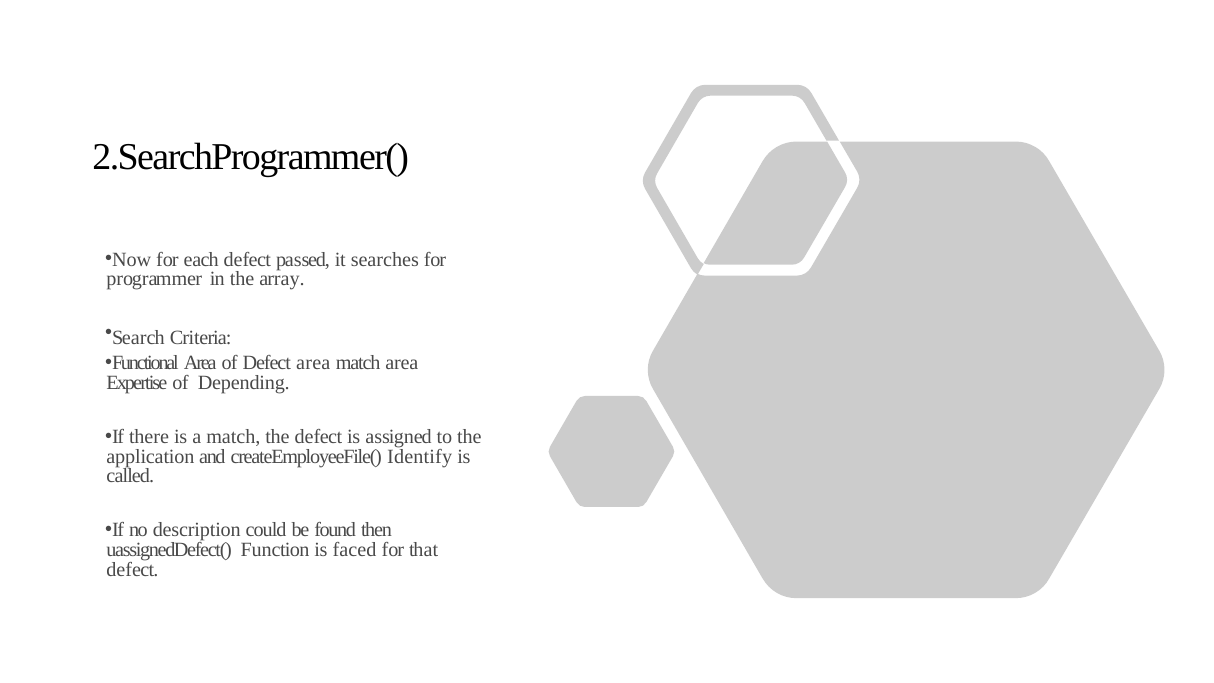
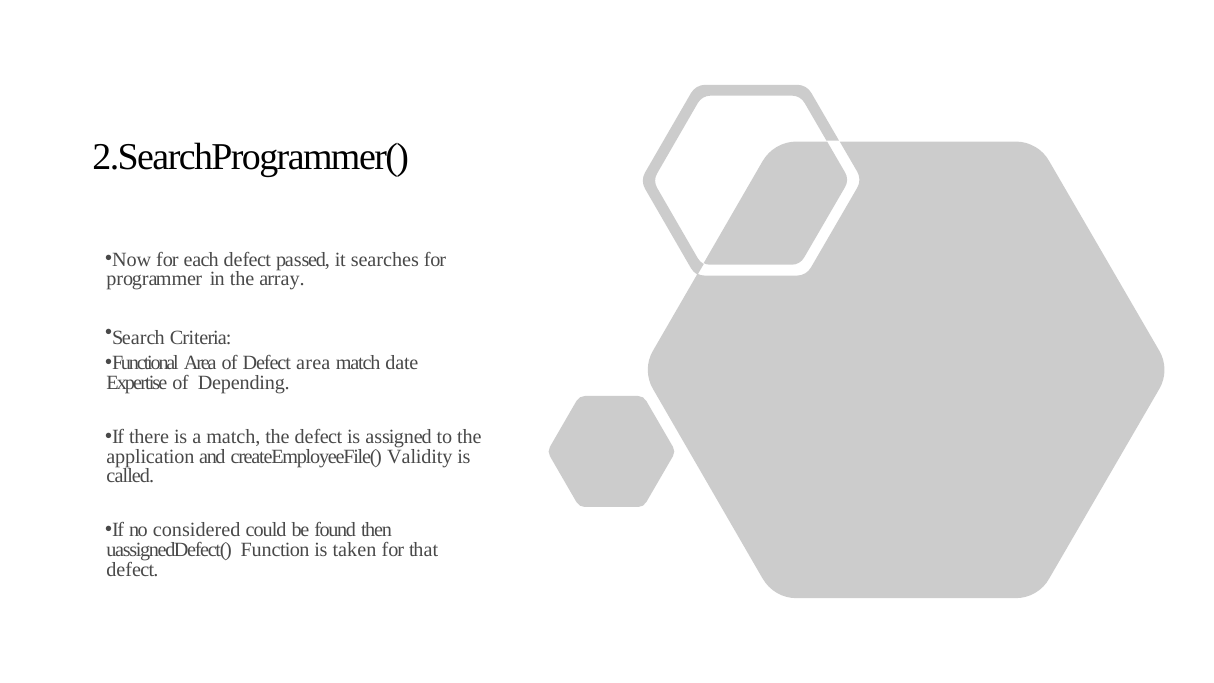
match area: area -> date (402, 363)
Identify: Identify -> Validity (420, 456)
description: description -> considered (197, 530)
faced: faced -> taken (355, 550)
